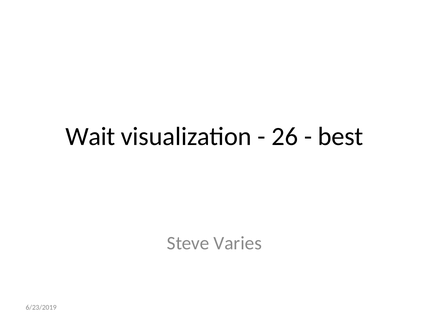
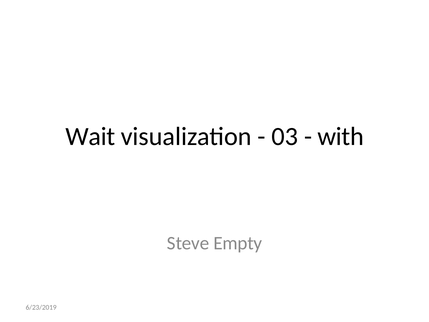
26: 26 -> 03 (285, 136)
best: best -> with (341, 136)
Varies: Varies -> Empty (238, 243)
